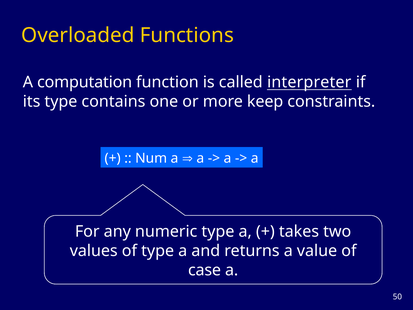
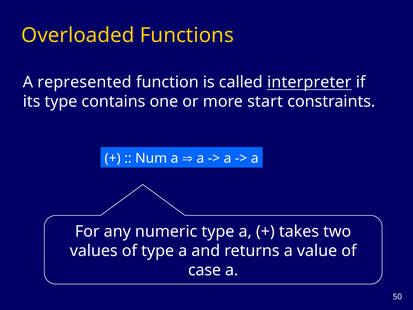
computation: computation -> represented (84, 82)
keep: keep -> start (265, 101)
